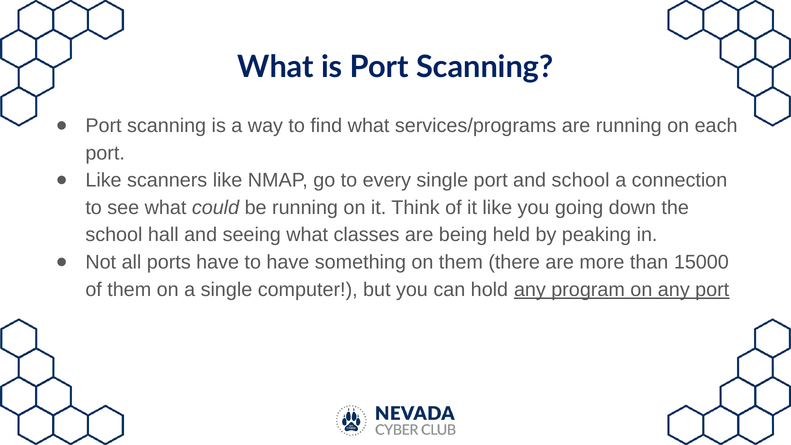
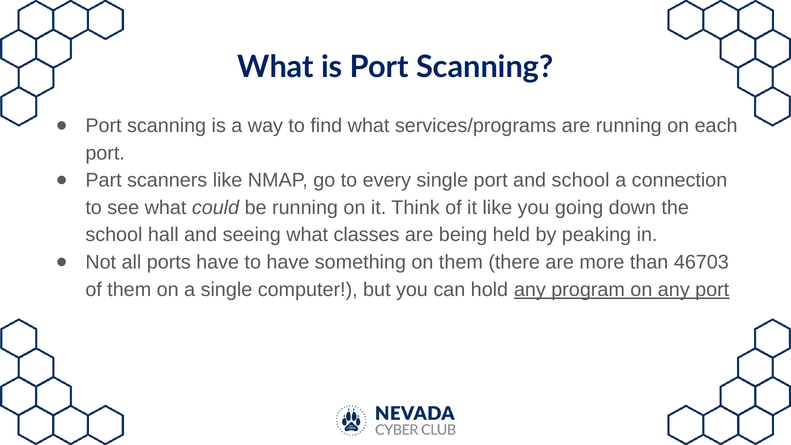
Like: Like -> Part (104, 180)
15000: 15000 -> 46703 (701, 262)
